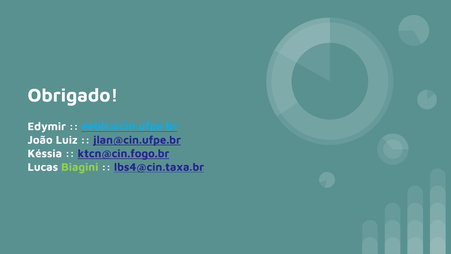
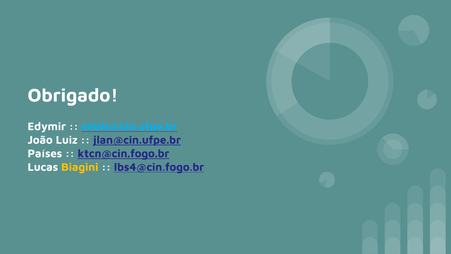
Késsia: Késsia -> Países (45, 153)
Biagini colour: light green -> yellow (80, 167)
lbs4@cin.taxa.br: lbs4@cin.taxa.br -> lbs4@cin.fogo.br (159, 167)
